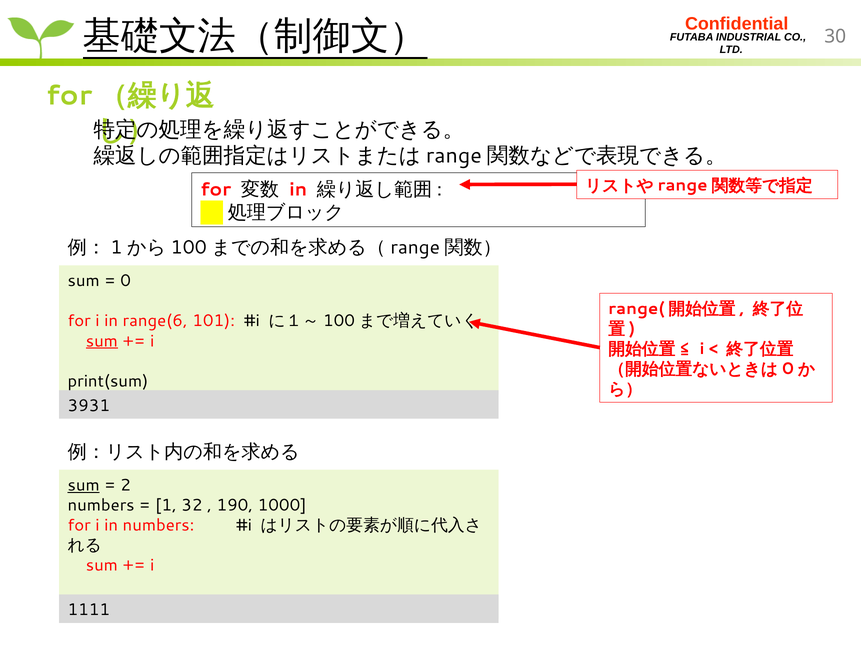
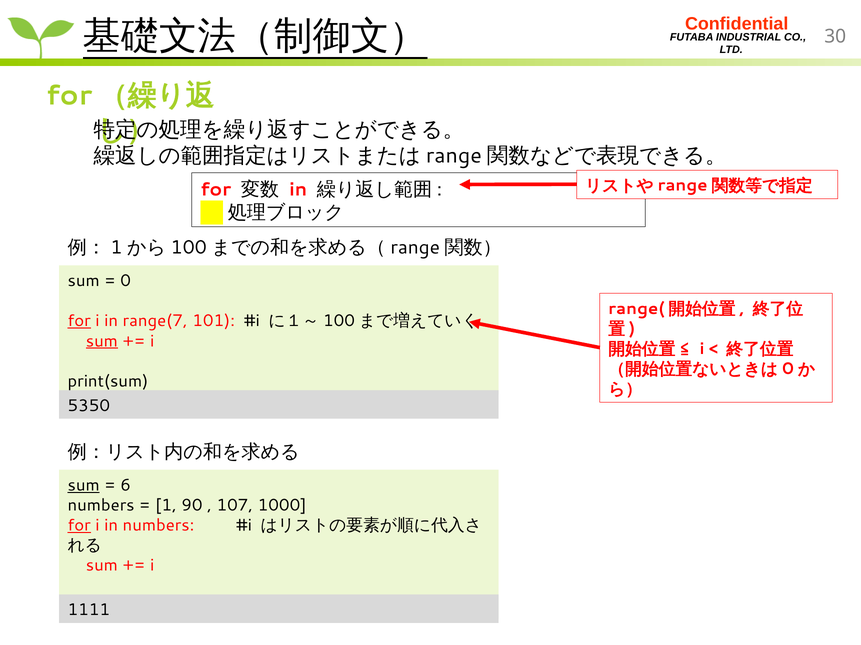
for underline: none -> present (79, 321)
range(6: range(6 -> range(7 (155, 321)
3931: 3931 -> 5350 (89, 406)
2: 2 -> 6 (126, 486)
32: 32 -> 90 (192, 506)
190: 190 -> 107 (235, 506)
for underline: none -> present (79, 526)
